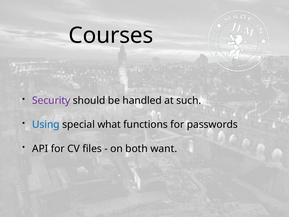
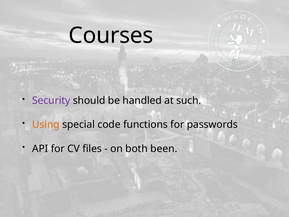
Using colour: blue -> orange (46, 124)
what: what -> code (109, 124)
want: want -> been (164, 149)
